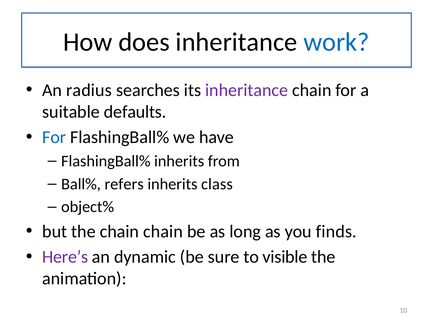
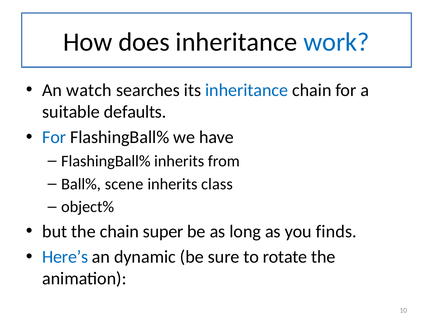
radius: radius -> watch (89, 90)
inheritance colour: purple -> blue (247, 90)
refers: refers -> scene (124, 184)
chain chain: chain -> super (163, 231)
Here’s colour: purple -> blue (65, 257)
visible: visible -> rotate (285, 257)
